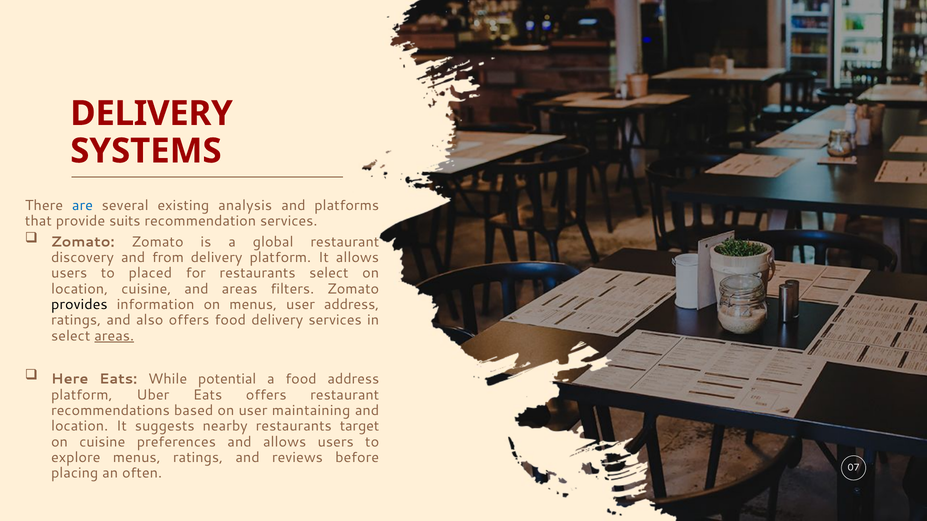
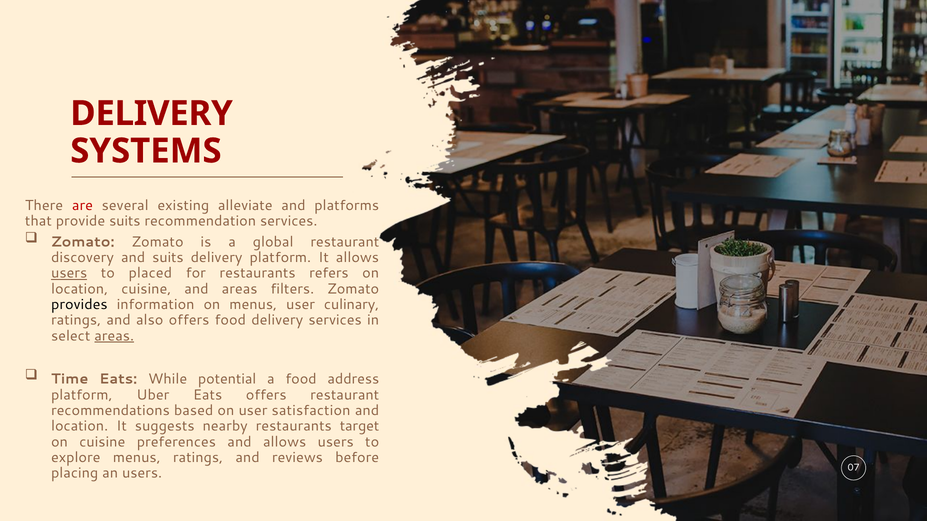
are colour: blue -> red (82, 206)
analysis: analysis -> alleviate (245, 206)
and from: from -> suits (168, 258)
users underline: none -> present (69, 273)
restaurants select: select -> refers (329, 273)
user address: address -> culinary (352, 305)
Here: Here -> Time (70, 379)
maintaining: maintaining -> satisfaction (311, 411)
an often: often -> users (142, 473)
